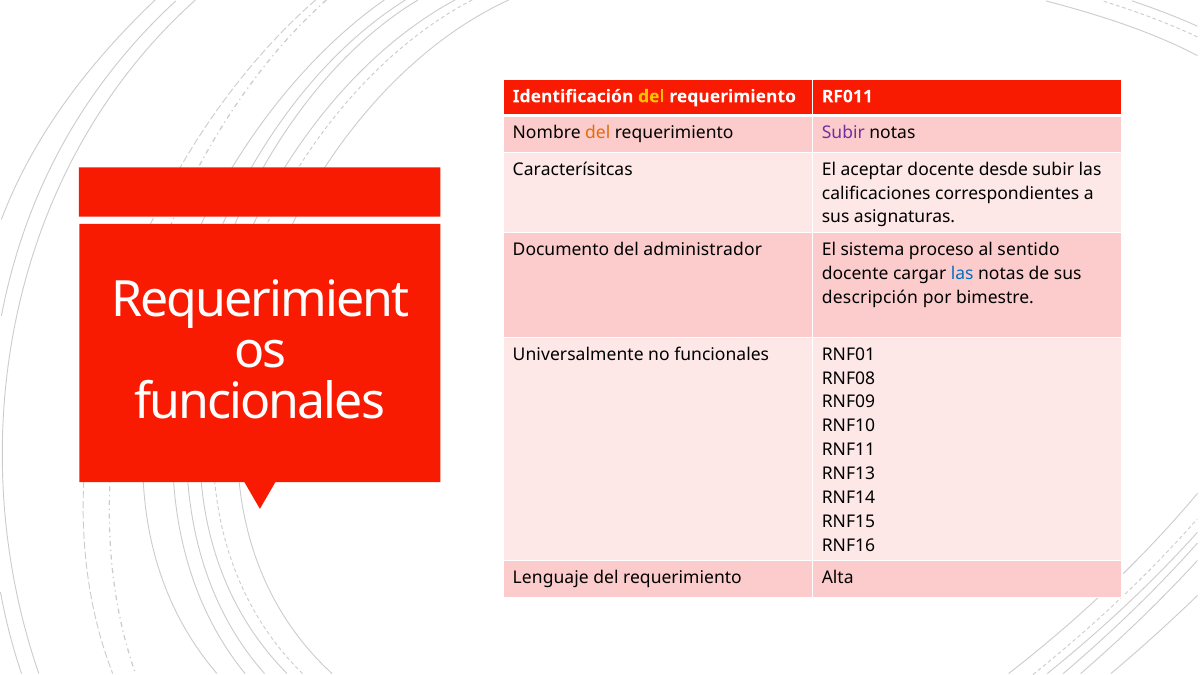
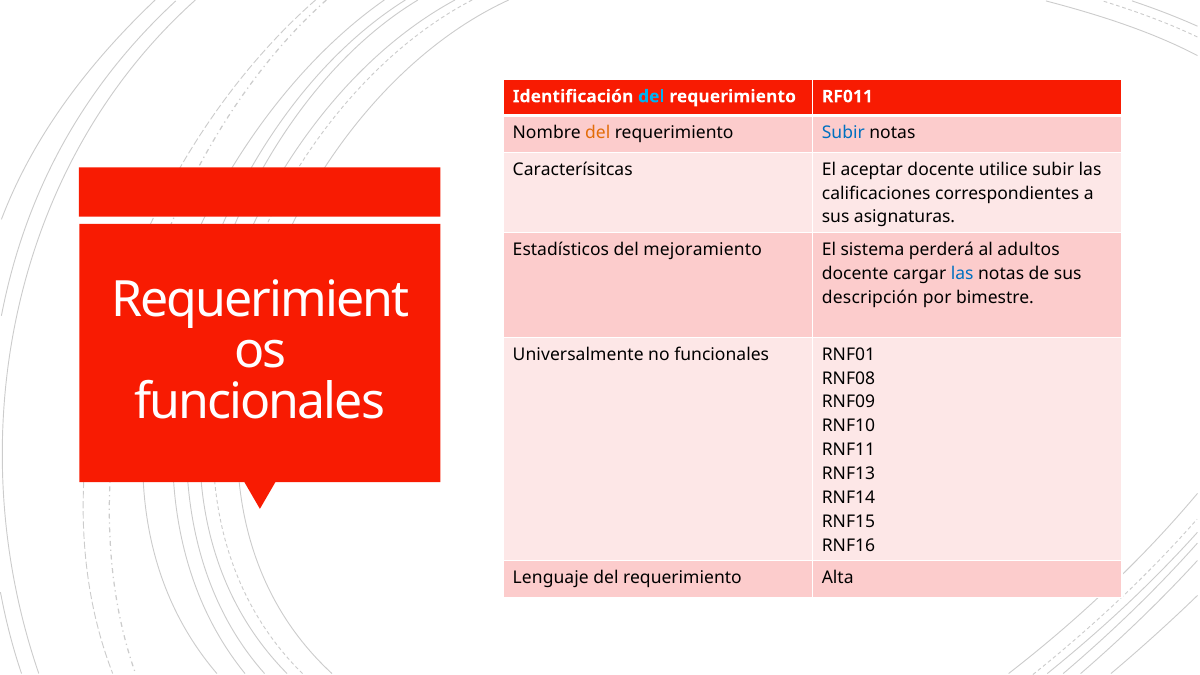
del colour: yellow -> light blue (651, 97)
Subir colour: purple -> blue (843, 133)
desde: desde -> utilice (1003, 170)
Documento: Documento -> Estadísticos (561, 250)
administrador: administrador -> mejoramiento (703, 250)
proceso: proceso -> perderá (941, 250)
sentido: sentido -> adultos (1029, 250)
